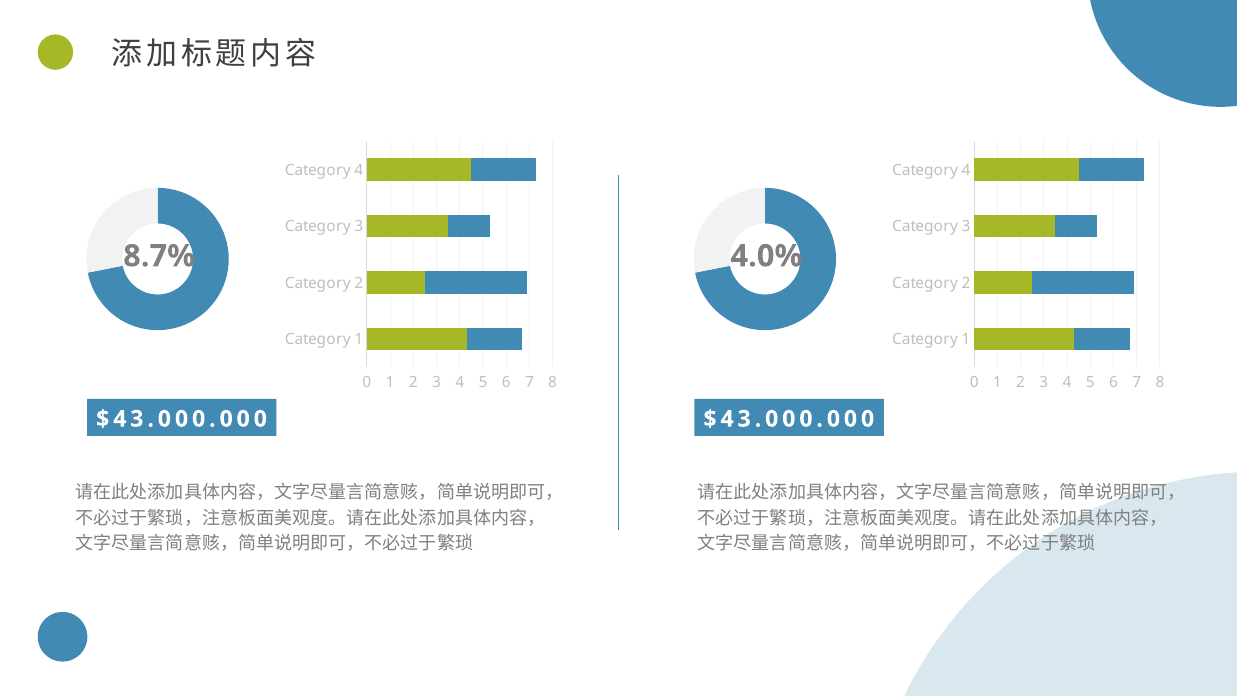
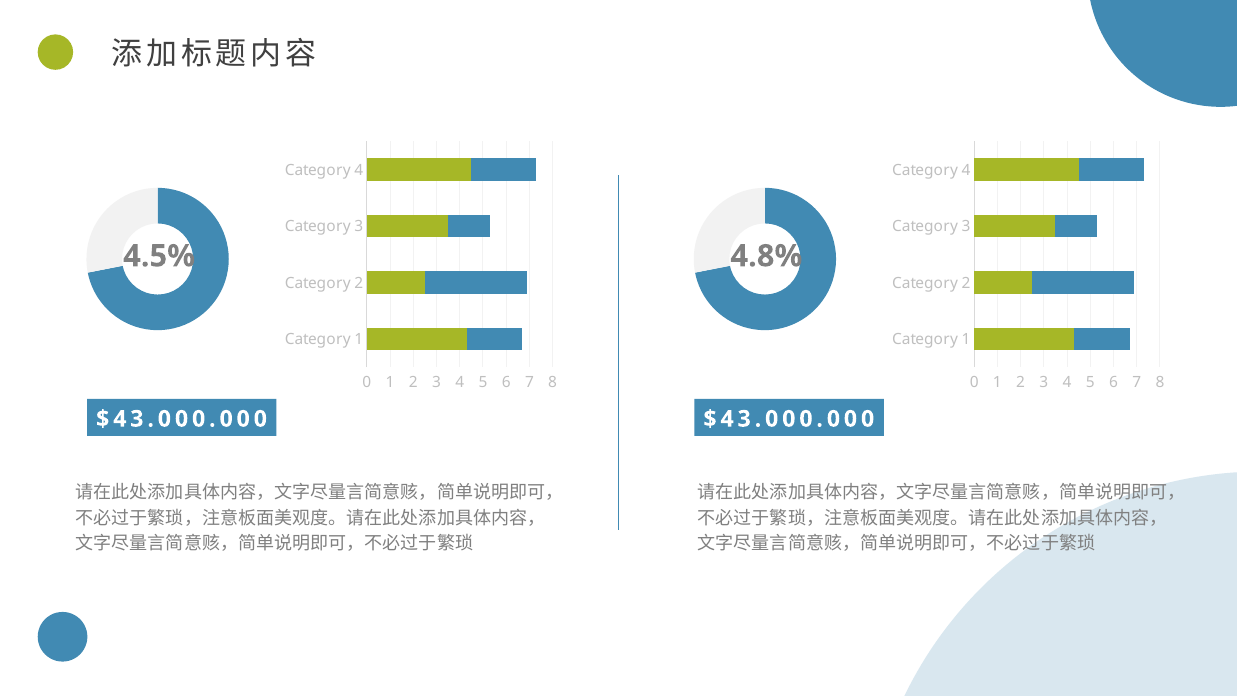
8.7%: 8.7% -> 4.5% (159, 256)
4.0%: 4.0% -> 4.8% (766, 256)
